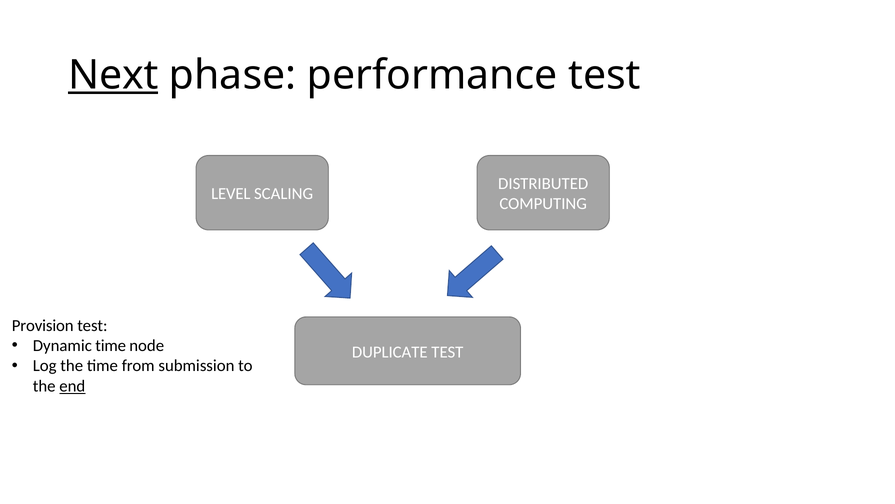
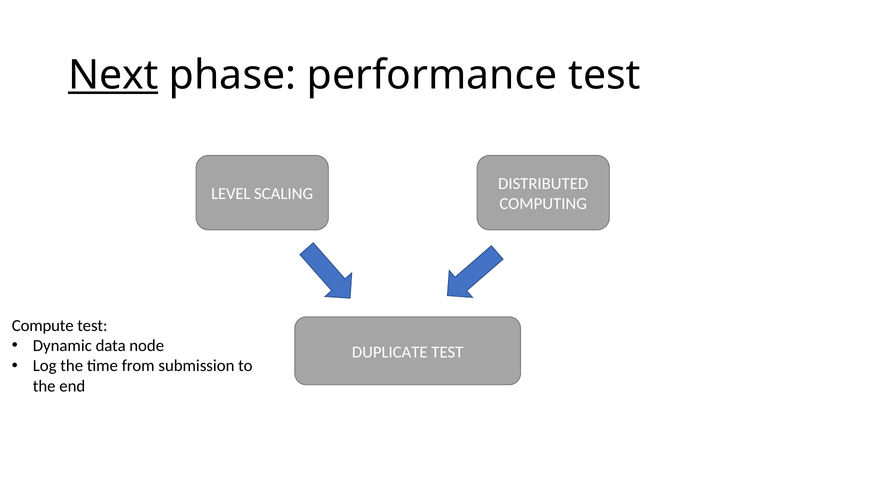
Provision: Provision -> Compute (43, 325)
Dynamic time: time -> data (111, 345)
end underline: present -> none (72, 386)
